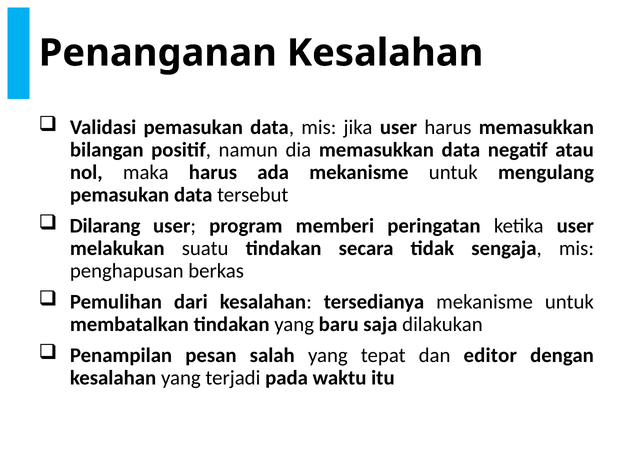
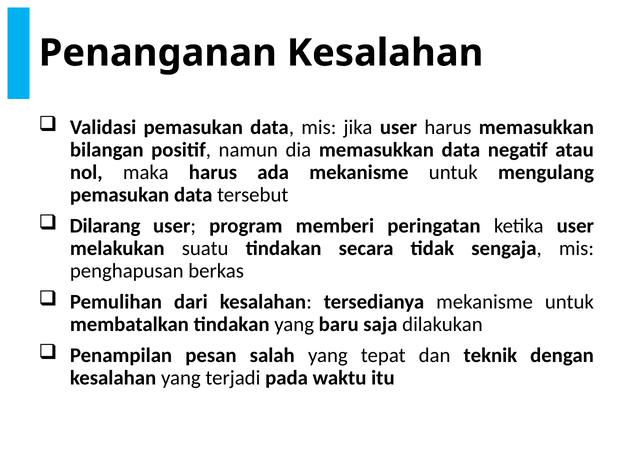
editor: editor -> teknik (490, 356)
